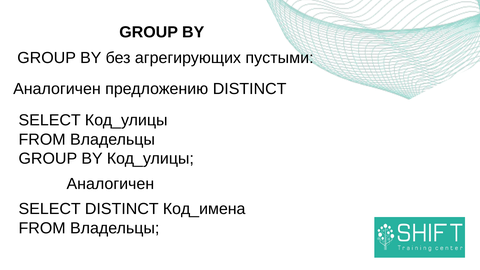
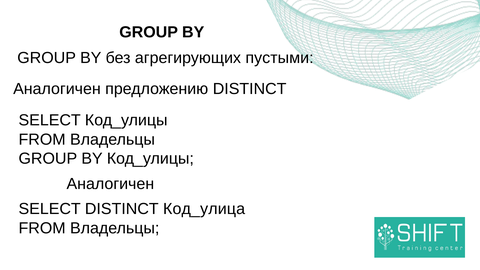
Код_имена: Код_имена -> Код_улица (204, 209)
